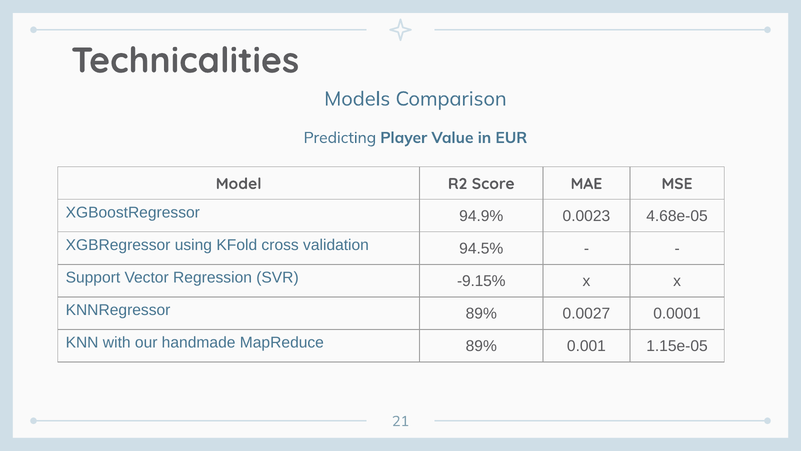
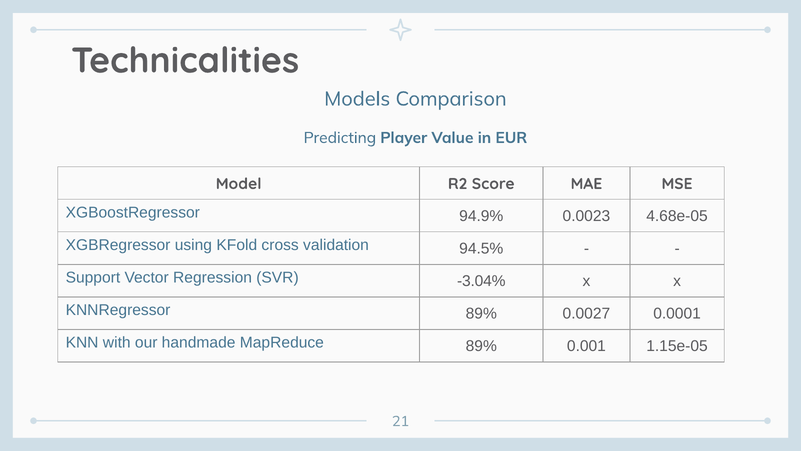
-9.15%: -9.15% -> -3.04% (481, 281)
